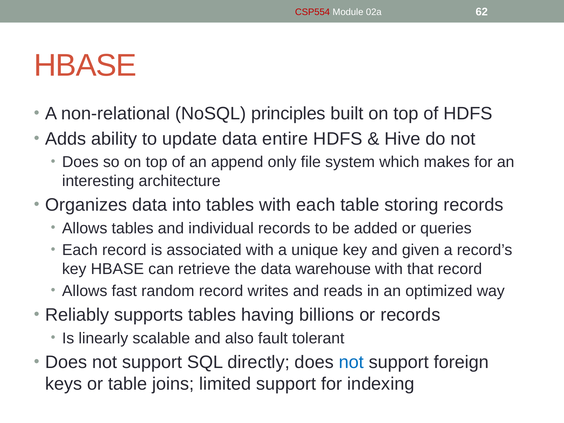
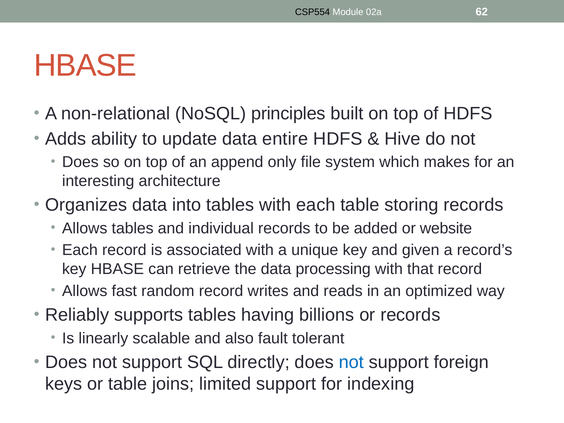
CSP554 colour: red -> black (313, 12)
queries: queries -> website (446, 228)
warehouse: warehouse -> processing (333, 269)
